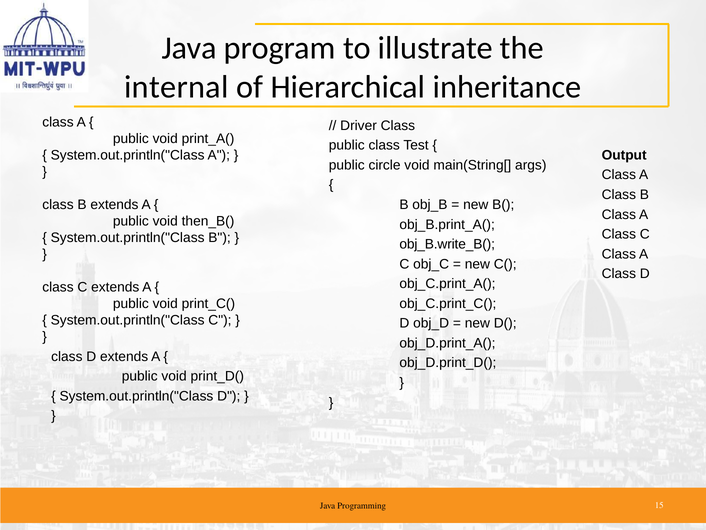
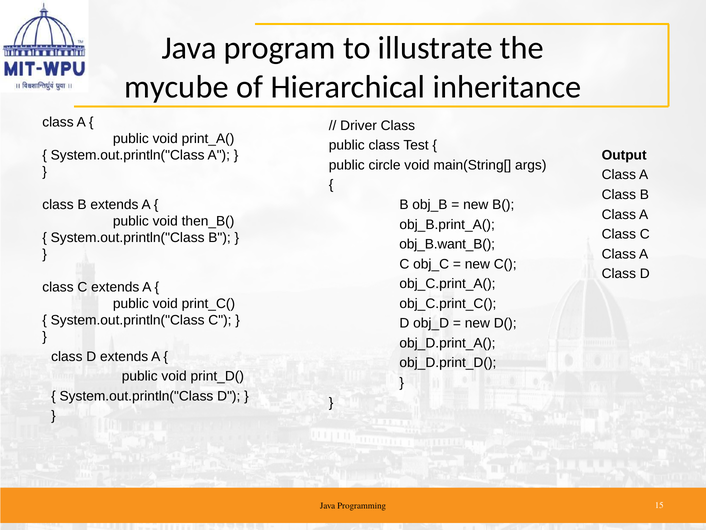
internal: internal -> mycube (176, 87)
obj_B.write_B(: obj_B.write_B( -> obj_B.want_B( (447, 244)
